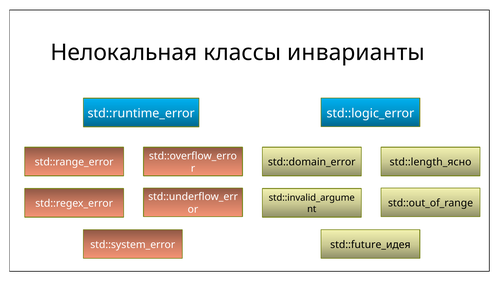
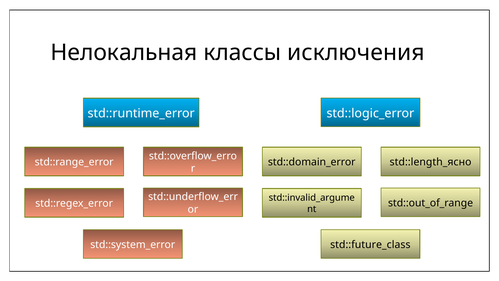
инварианты: инварианты -> исключения (356, 53)
std::future_идея: std::future_идея -> std::future_class (370, 245)
